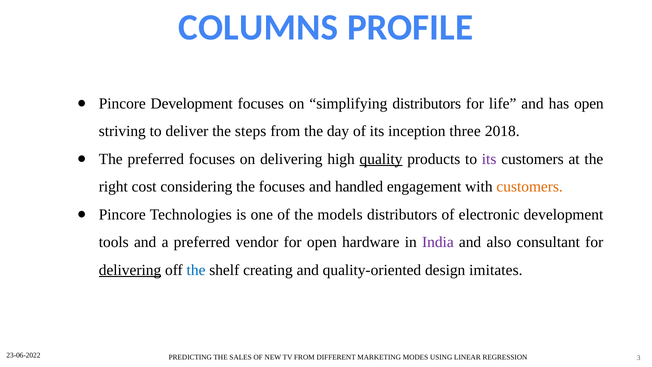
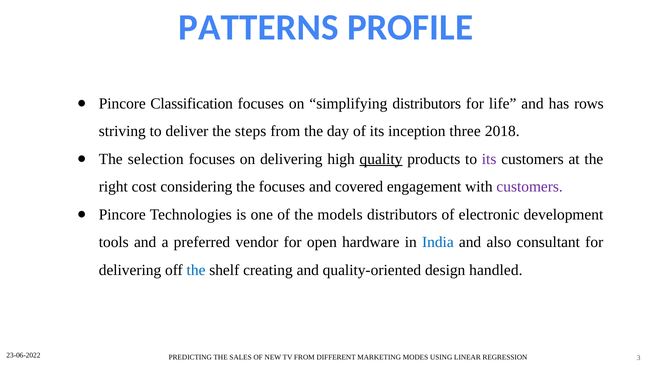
COLUMNS: COLUMNS -> PATTERNS (258, 27)
Pincore Development: Development -> Classification (192, 103)
has open: open -> rows (589, 103)
The preferred: preferred -> selection (156, 159)
handled: handled -> covered (359, 187)
customers colour: orange -> purple (530, 187)
India colour: purple -> blue (438, 242)
delivering underline: present -> none (130, 270)
imitates: imitates -> handled (496, 270)
